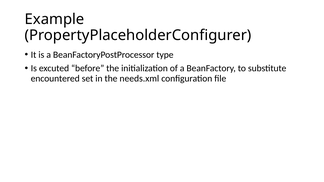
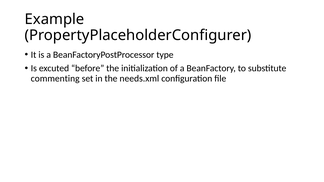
encountered: encountered -> commenting (55, 79)
